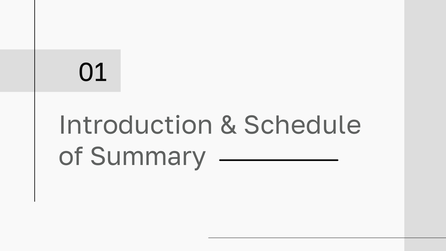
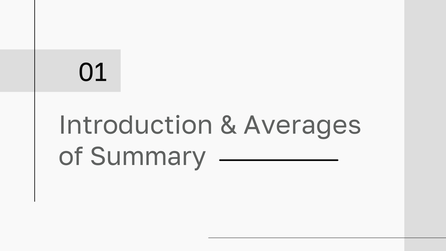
Schedule: Schedule -> Averages (303, 125)
